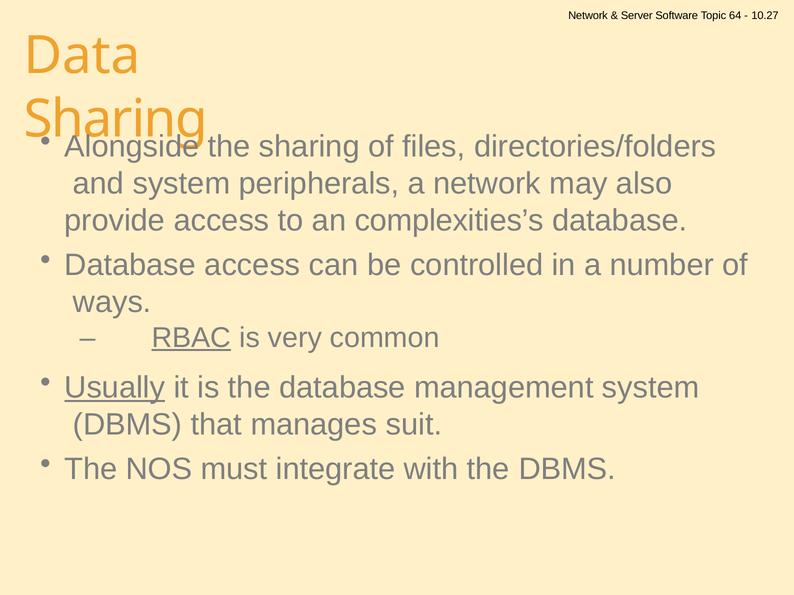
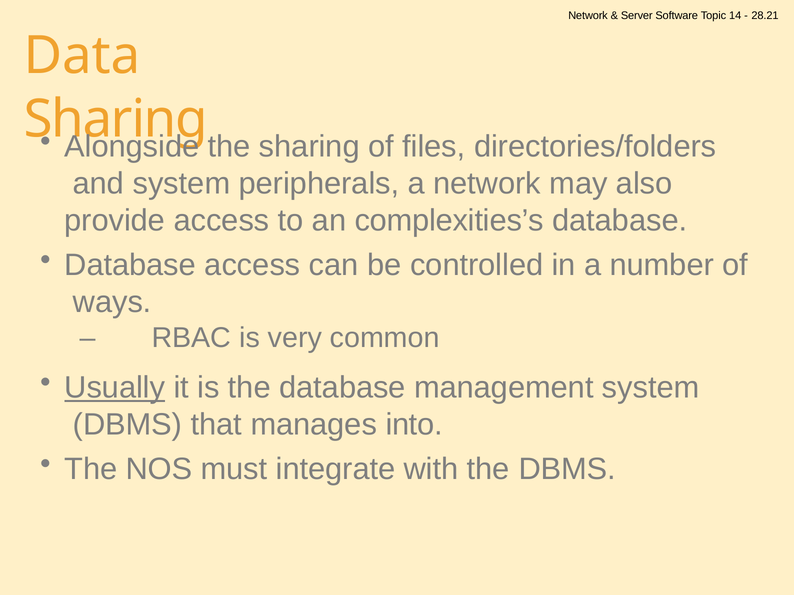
64: 64 -> 14 (735, 16)
10.27: 10.27 -> 28.21 (765, 16)
RBAC underline: present -> none (191, 338)
suit: suit -> into (414, 425)
